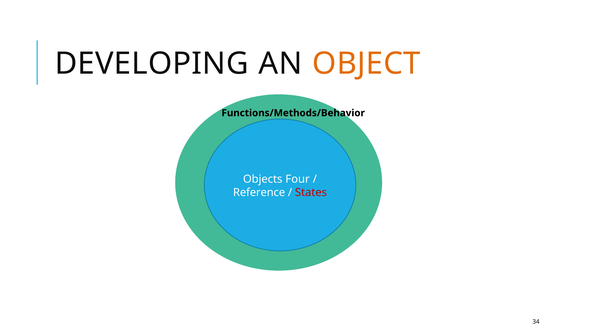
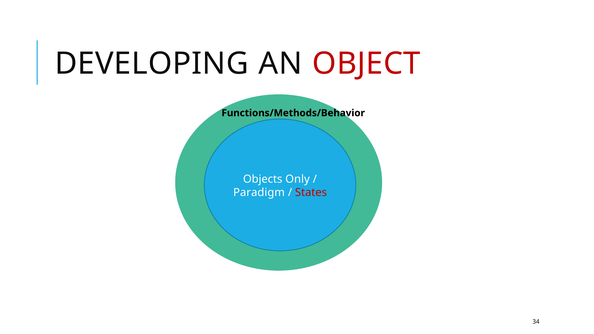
OBJECT colour: orange -> red (366, 64)
Four: Four -> Only (298, 179)
Reference: Reference -> Paradigm (259, 192)
